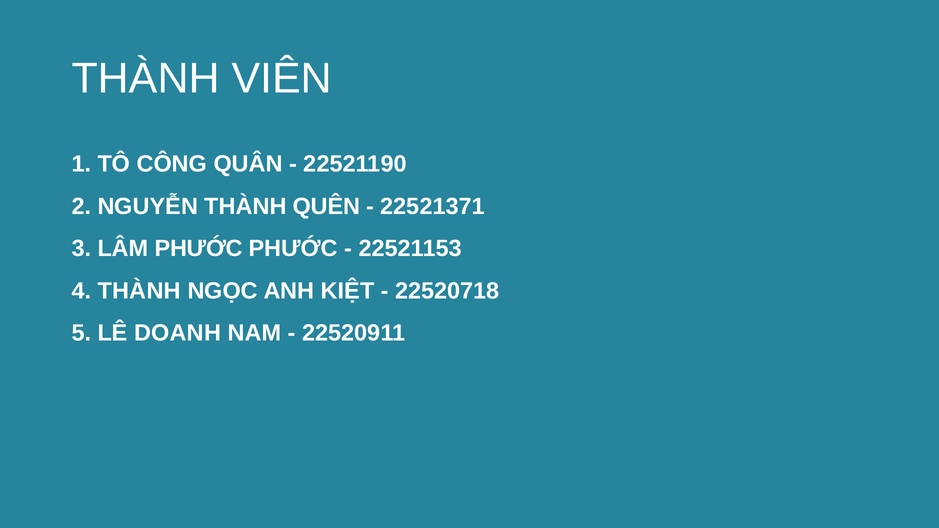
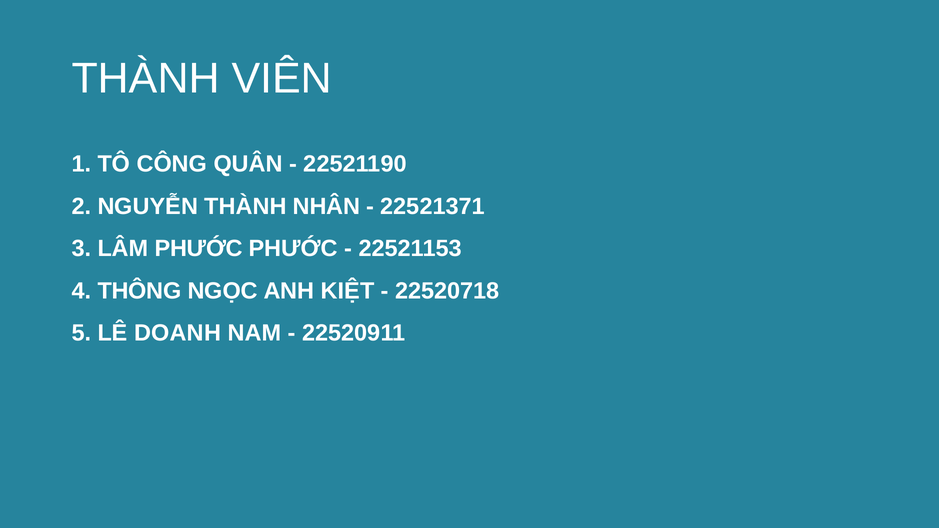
QUÊN: QUÊN -> NHÂN (326, 206)
4 THÀNH: THÀNH -> THÔNG (139, 291)
